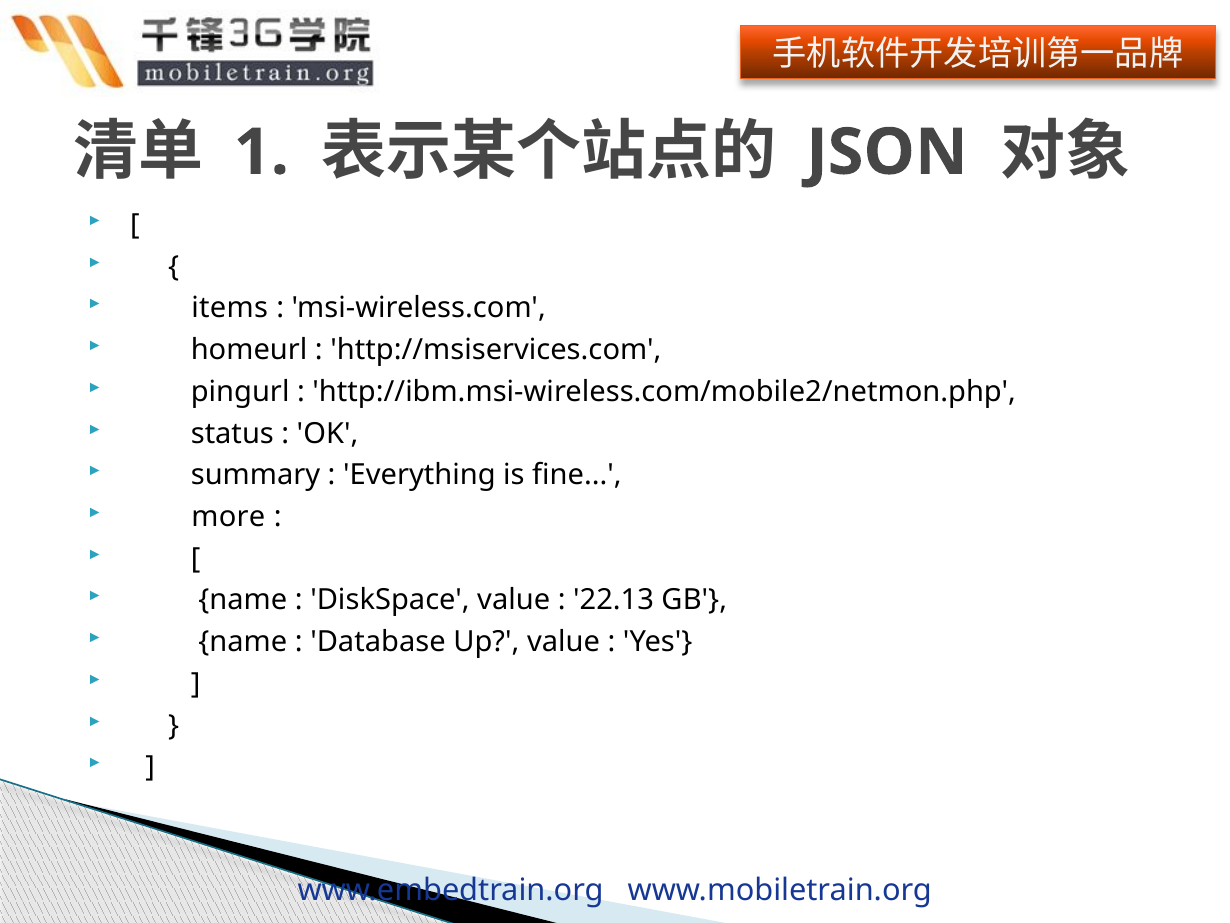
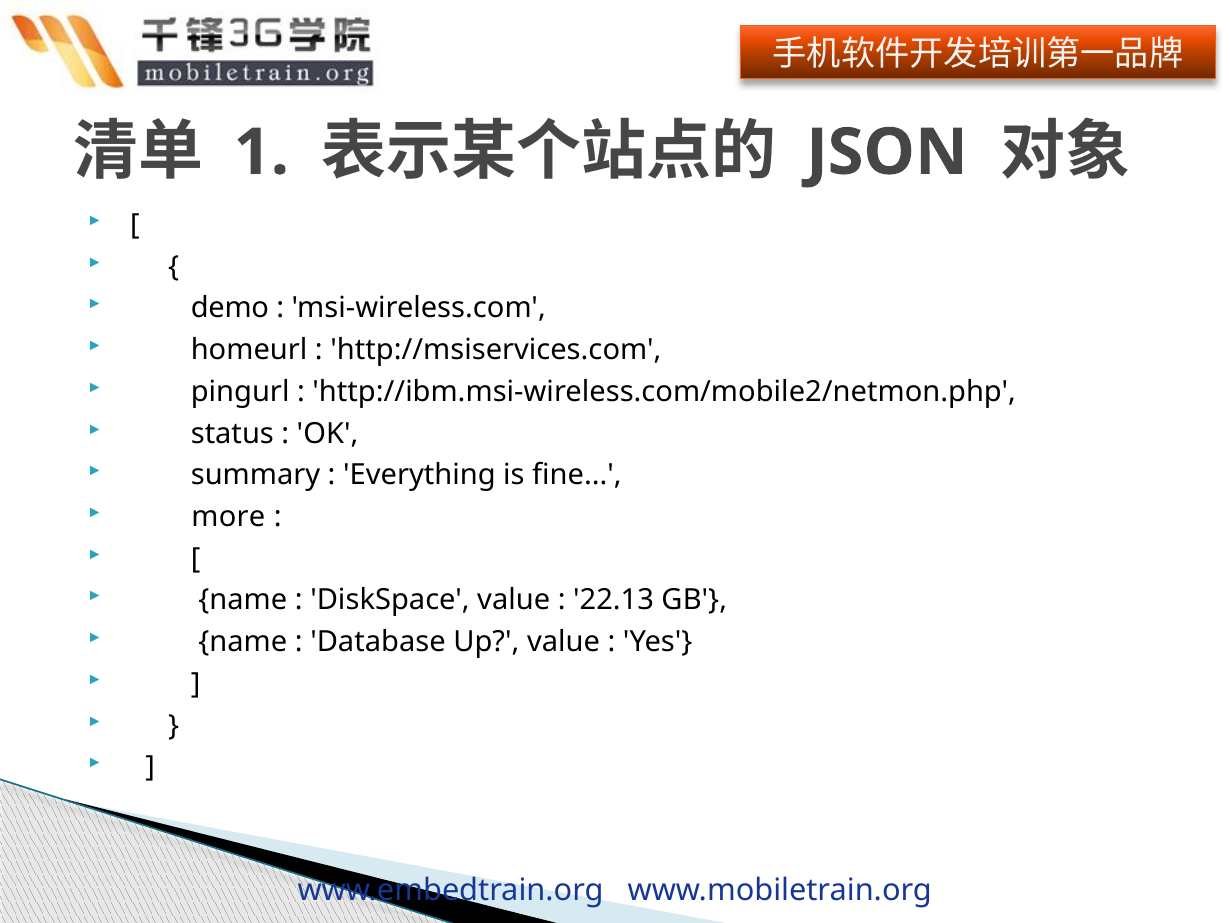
items: items -> demo (230, 308)
